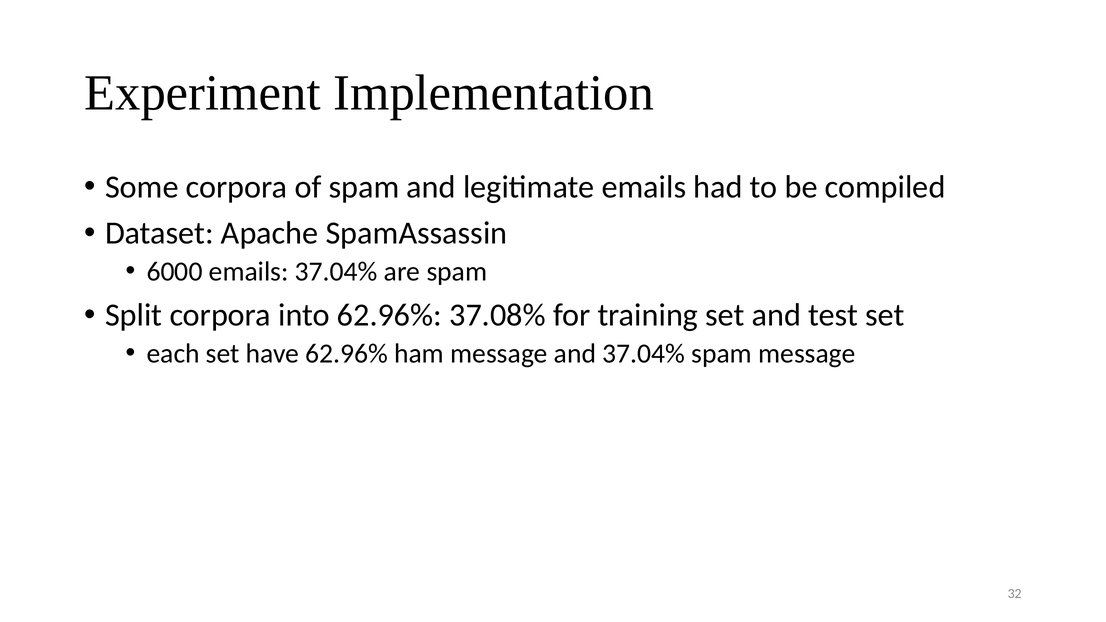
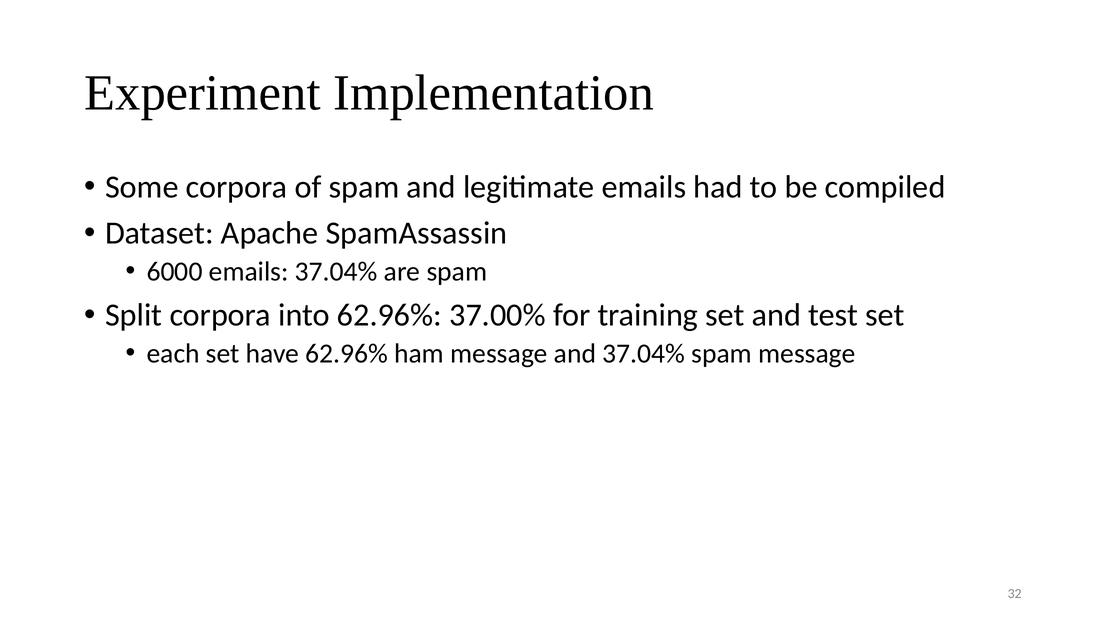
37.08%: 37.08% -> 37.00% (498, 315)
